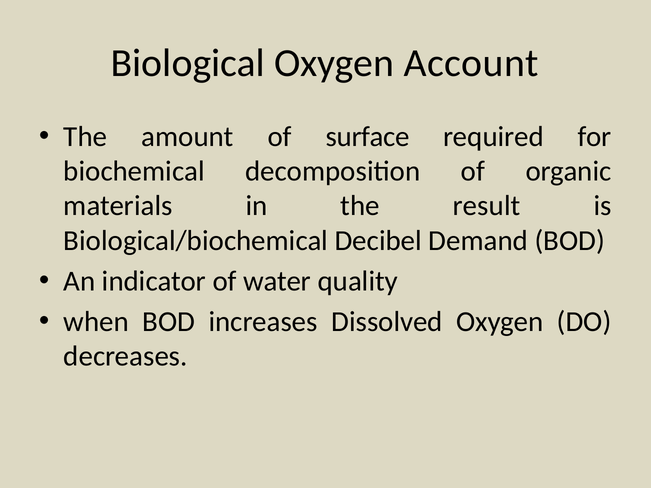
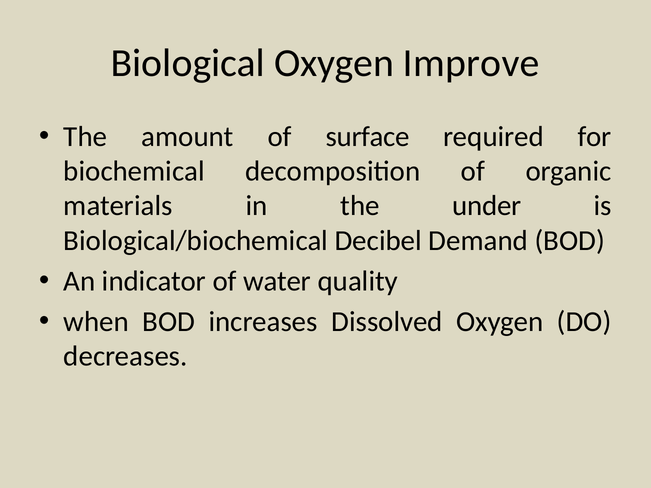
Account: Account -> Improve (471, 63)
result: result -> under (487, 206)
